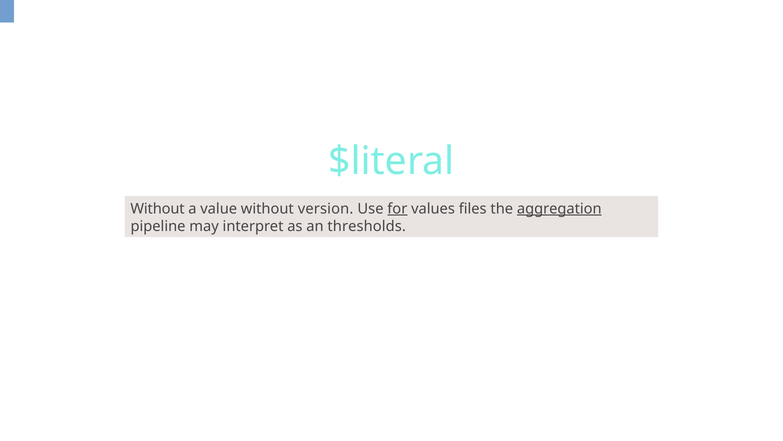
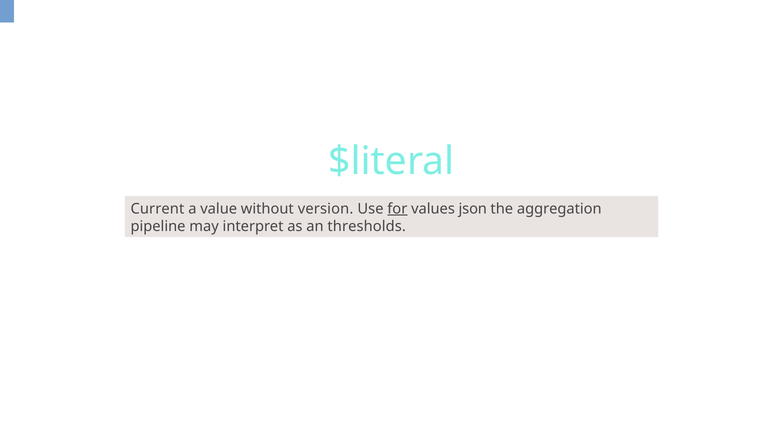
Without: Without -> Current (157, 208)
files: files -> json (473, 208)
aggregation underline: present -> none (559, 208)
